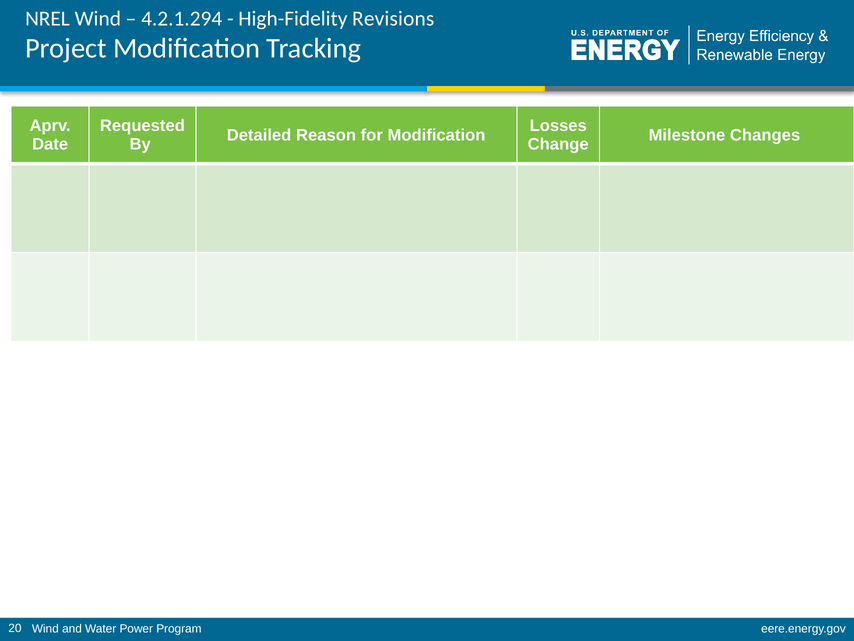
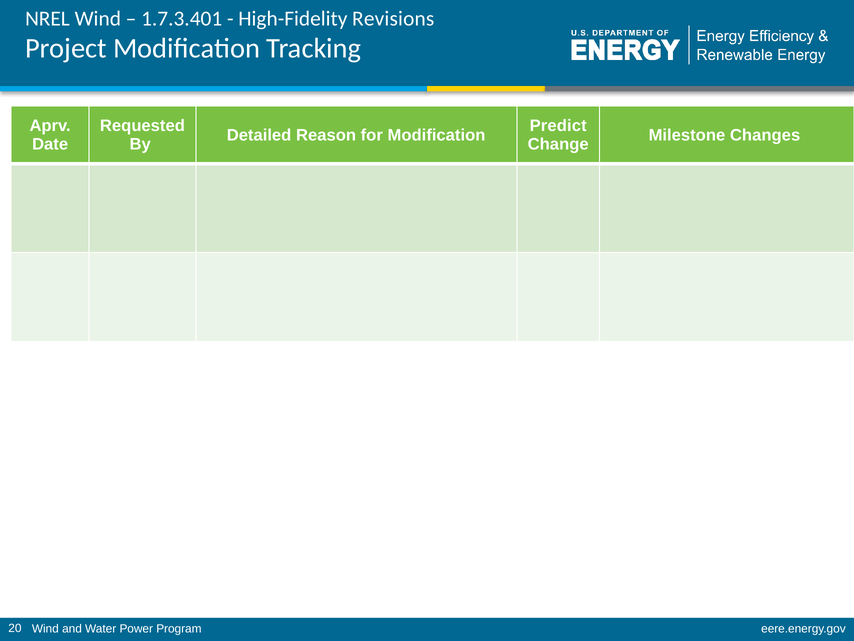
4.2.1.294: 4.2.1.294 -> 1.7.3.401 (182, 19)
Losses: Losses -> Predict (558, 126)
